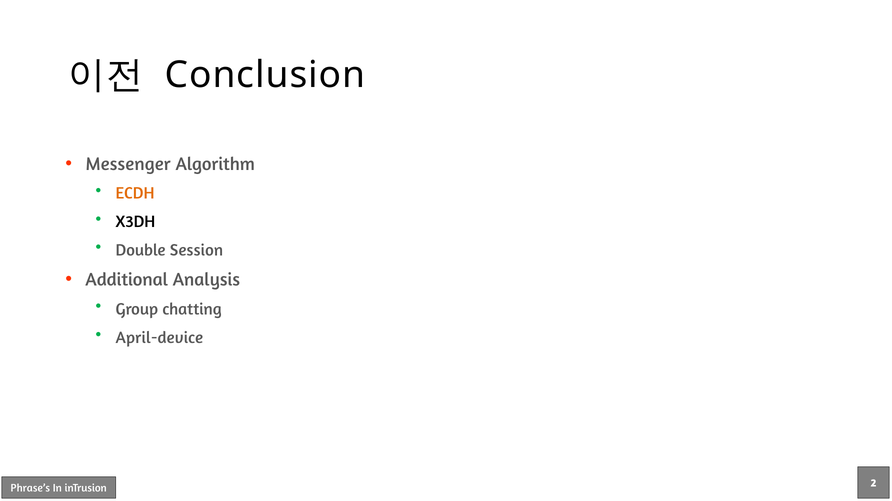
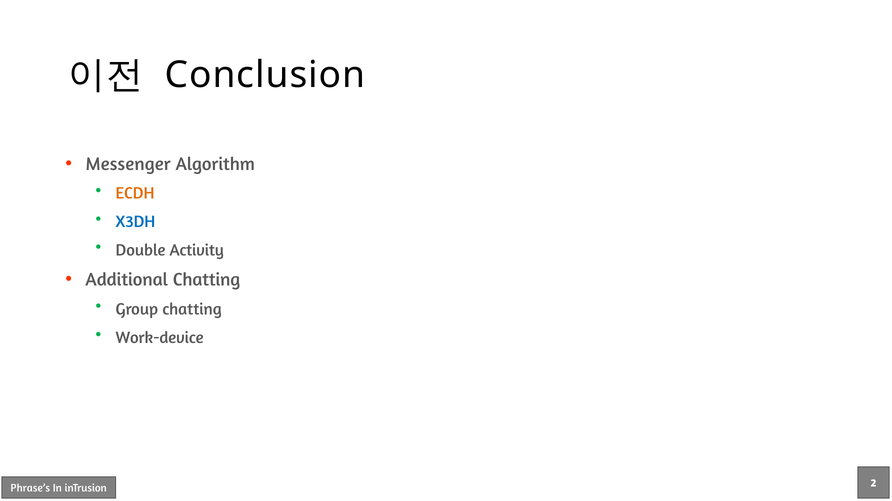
X3DH colour: black -> blue (135, 222)
Session: Session -> Activity (197, 251)
Additional Analysis: Analysis -> Chatting (207, 280)
April-device: April-device -> Work-device (160, 338)
